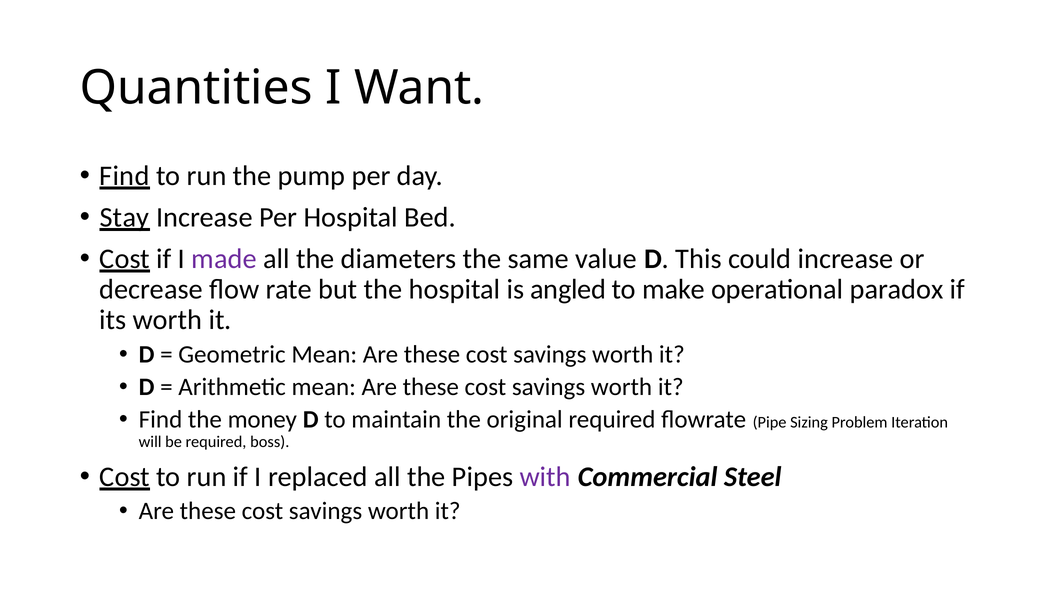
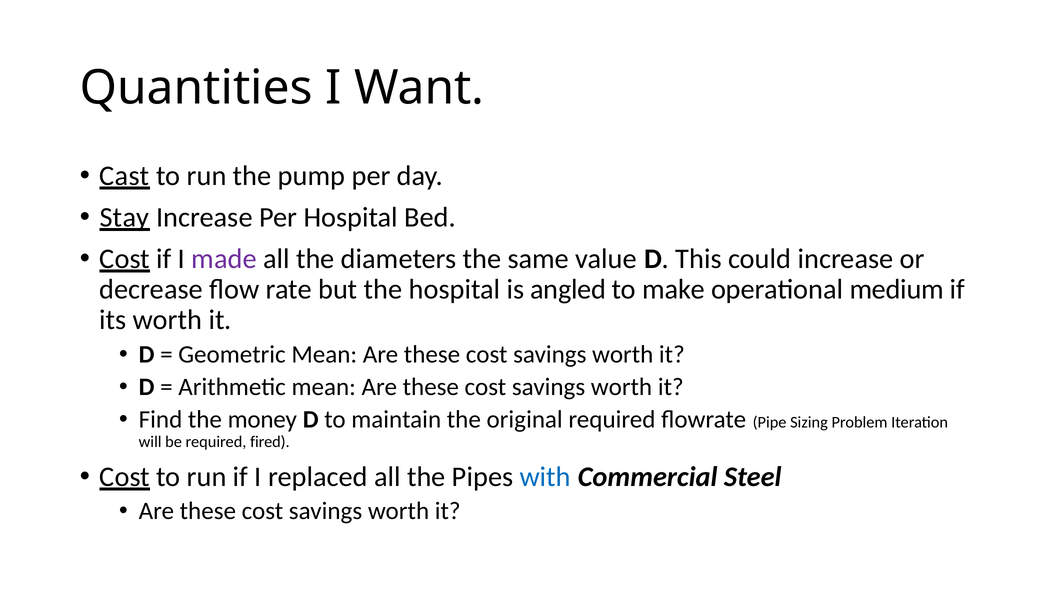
Find: Find -> Cast (124, 176)
paradox: paradox -> medium (897, 289)
boss: boss -> fired (270, 442)
with colour: purple -> blue (545, 477)
